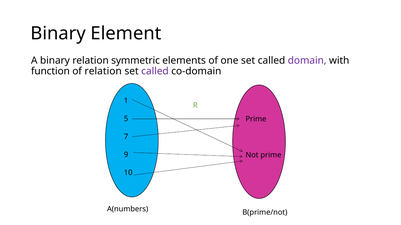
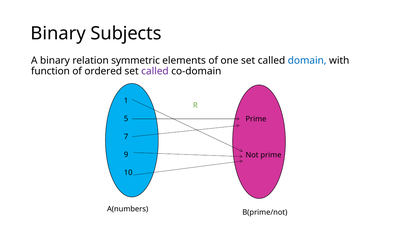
Element: Element -> Subjects (126, 34)
domain colour: purple -> blue (307, 61)
of relation: relation -> ordered (103, 72)
